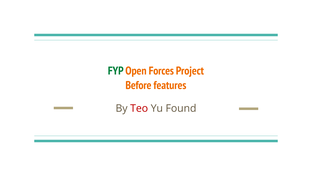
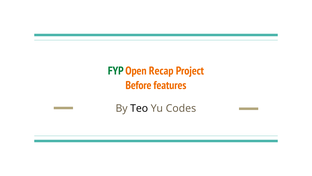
Forces: Forces -> Recap (161, 71)
Teo colour: red -> black (139, 108)
Found: Found -> Codes (181, 108)
